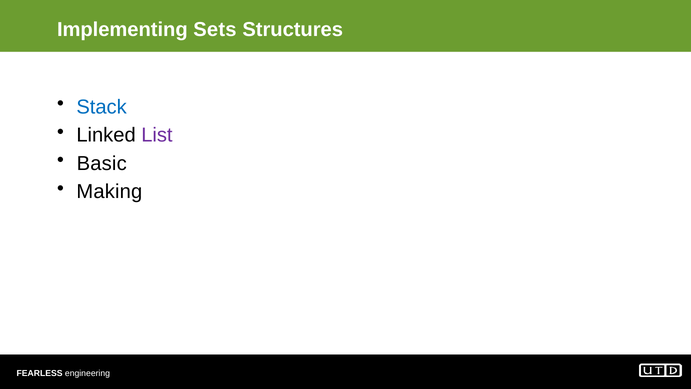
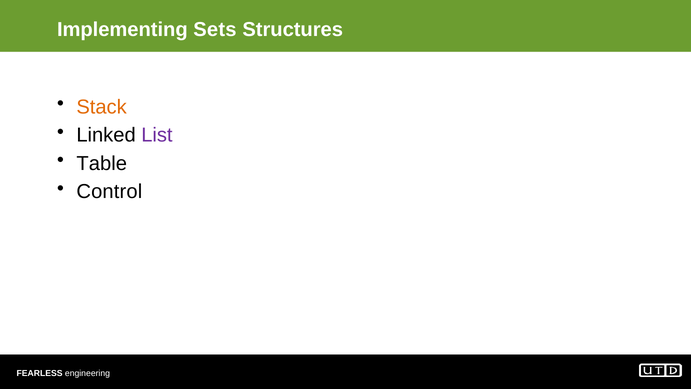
Stack colour: blue -> orange (102, 107)
Basic: Basic -> Table (102, 163)
Making: Making -> Control (109, 192)
